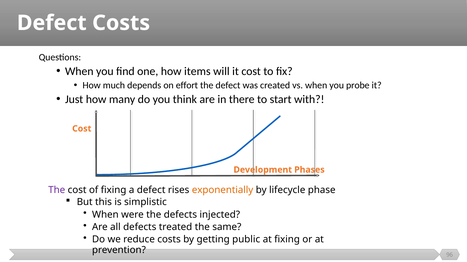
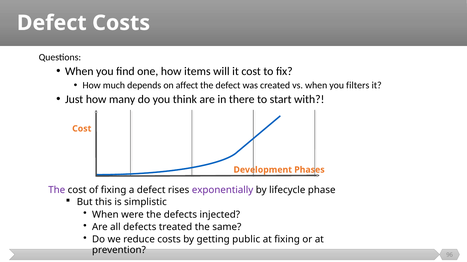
effort: effort -> affect (187, 85)
probe: probe -> filters (358, 85)
exponentially colour: orange -> purple (223, 190)
